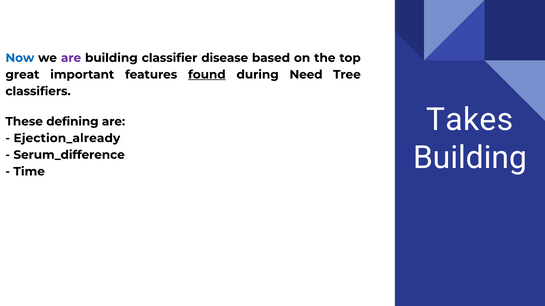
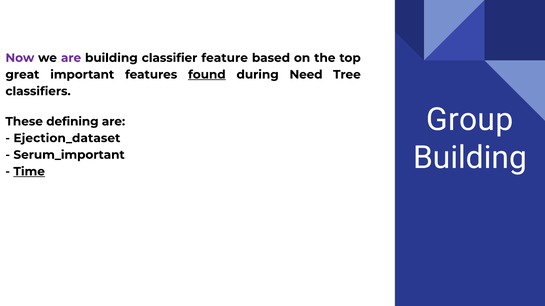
Now colour: blue -> purple (20, 58)
disease: disease -> feature (225, 58)
Takes: Takes -> Group (470, 120)
Ejection_already: Ejection_already -> Ejection_dataset (67, 138)
Serum_difference: Serum_difference -> Serum_important (69, 155)
Time underline: none -> present (29, 172)
